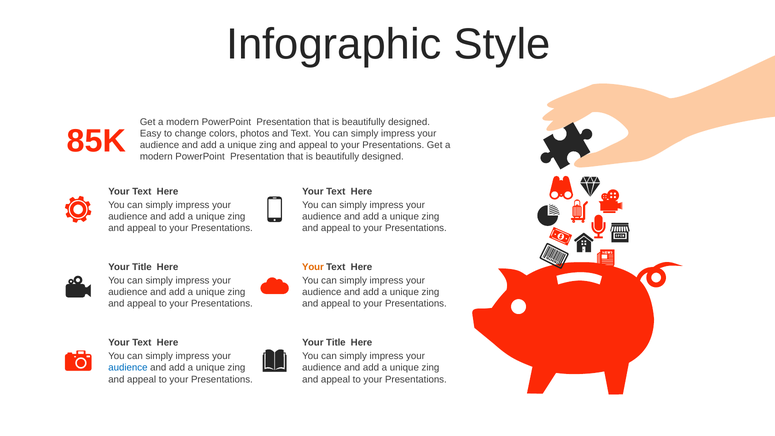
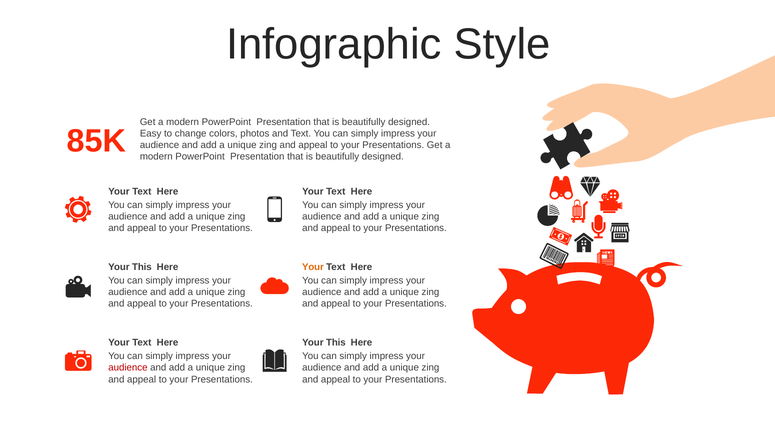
Title: Title -> This (142, 267)
Title: Title -> This (336, 343)
audience colour: blue -> red (128, 368)
